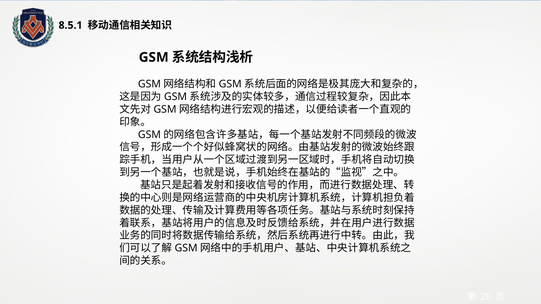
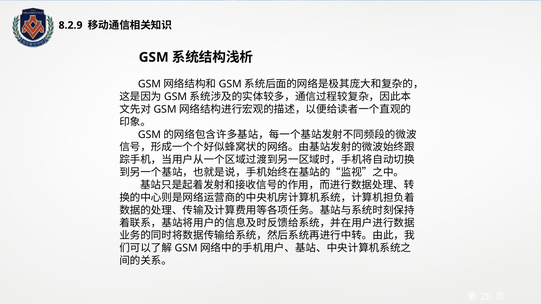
8.5.1: 8.5.1 -> 8.2.9 (71, 25)
